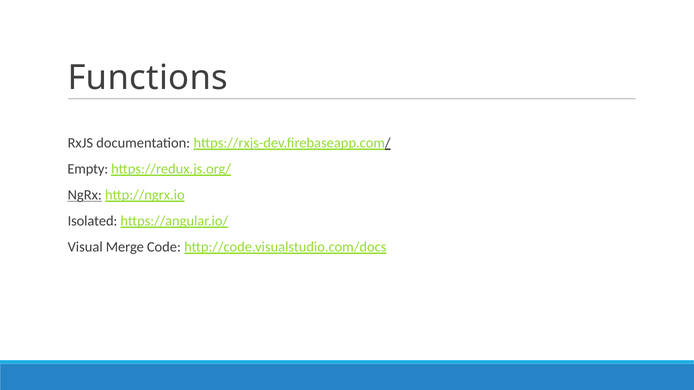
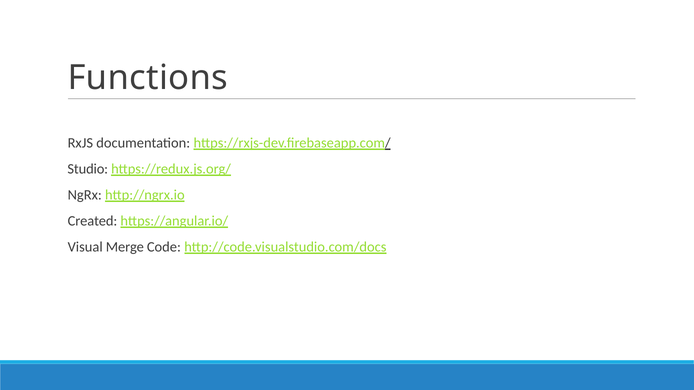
Empty: Empty -> Studio (88, 169)
NgRx underline: present -> none (85, 195)
Isolated: Isolated -> Created (92, 221)
